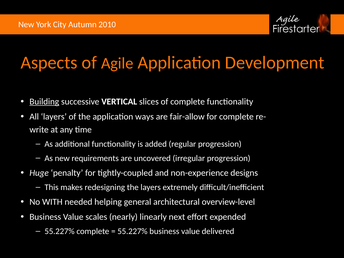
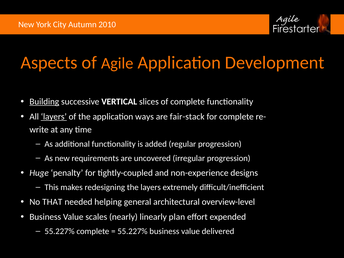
layers underline: none -> present (54, 117)
fair-allow: fair-allow -> fair-stack (187, 117)
WITH: WITH -> THAT (52, 202)
next: next -> plan (177, 217)
